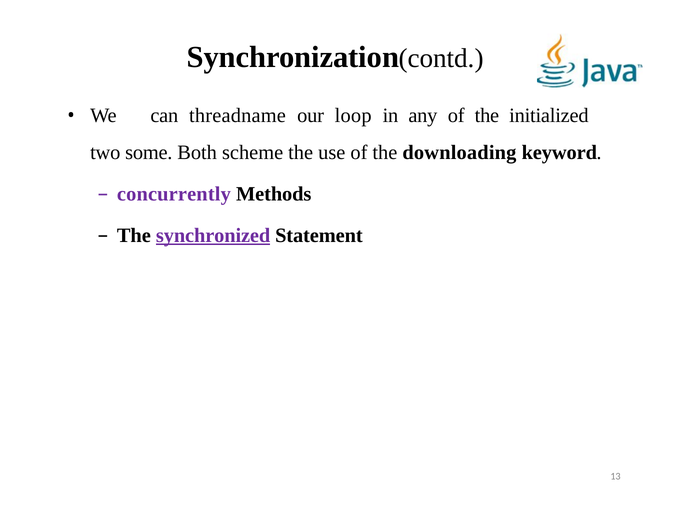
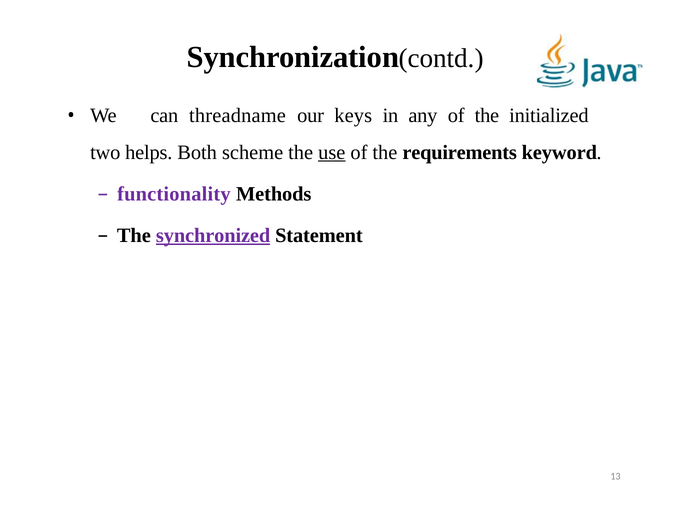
loop: loop -> keys (353, 116)
some: some -> helps (149, 152)
use underline: none -> present (332, 152)
downloading: downloading -> requirements (460, 152)
concurrently: concurrently -> functionality (174, 194)
